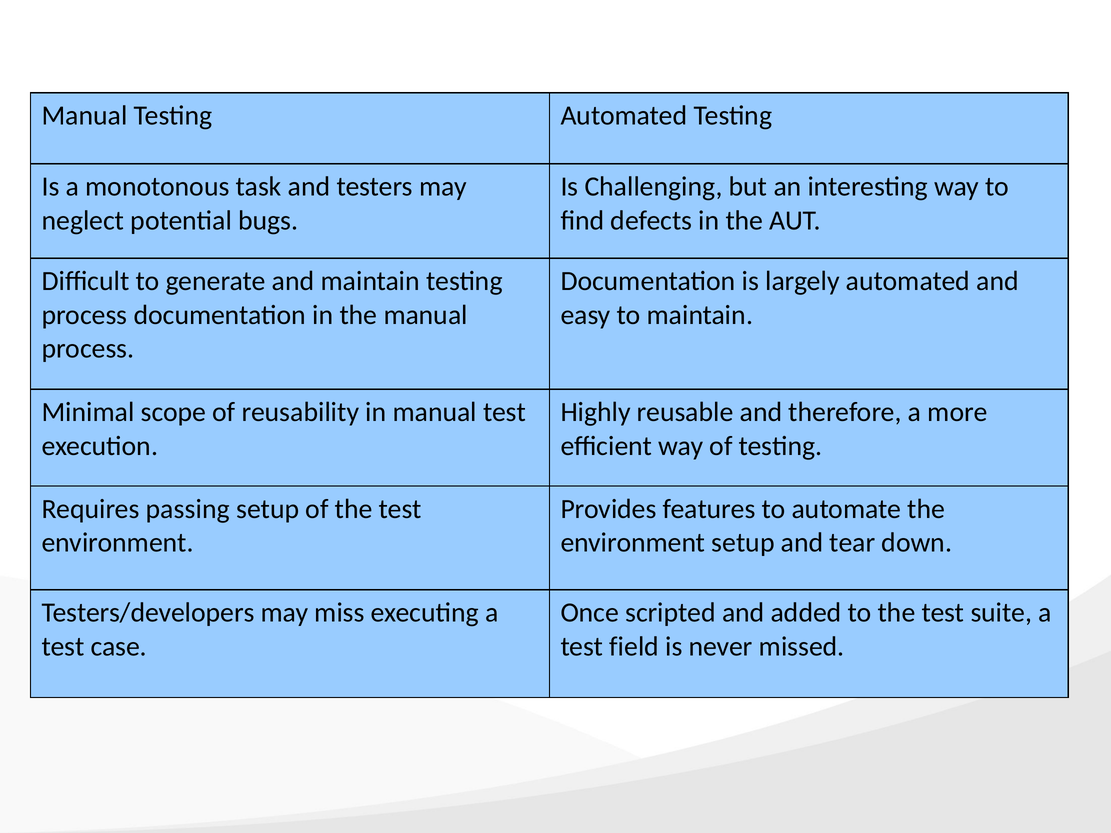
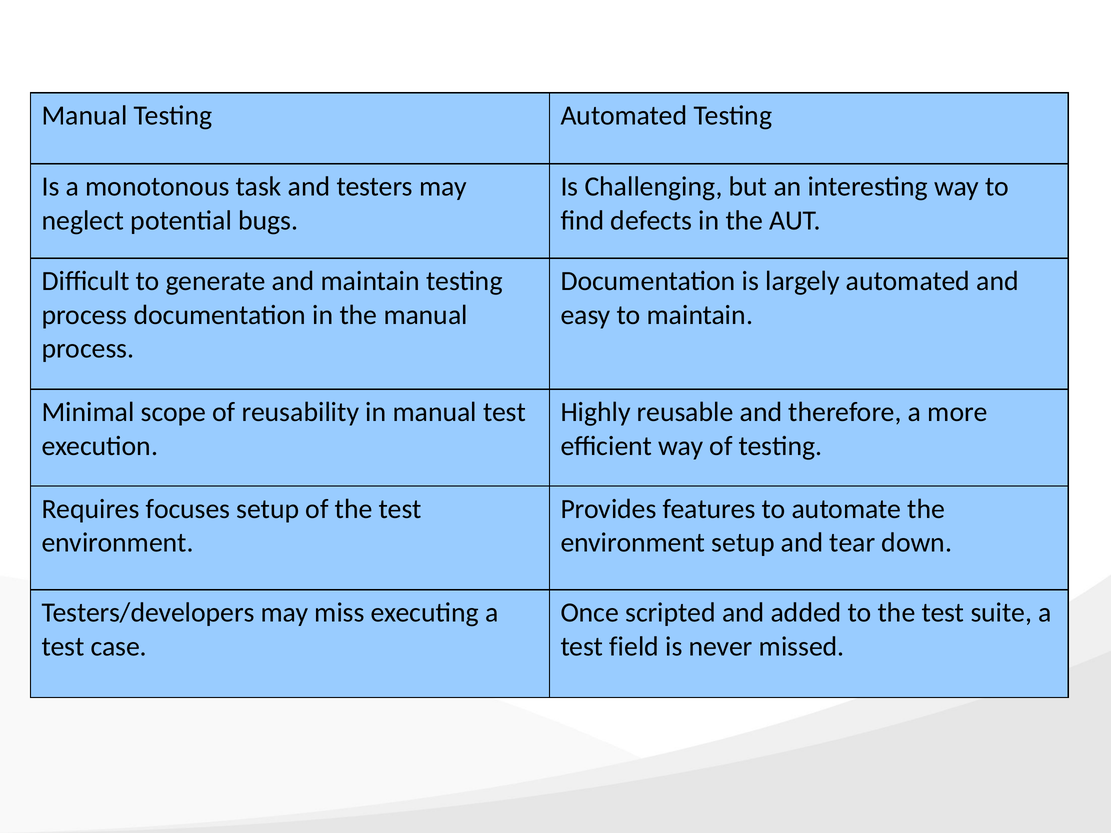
passing: passing -> focuses (188, 509)
